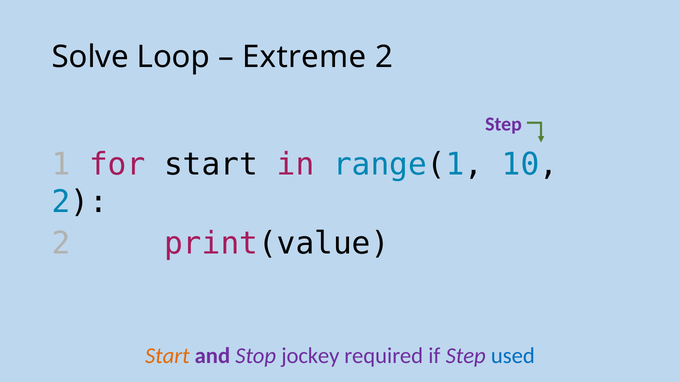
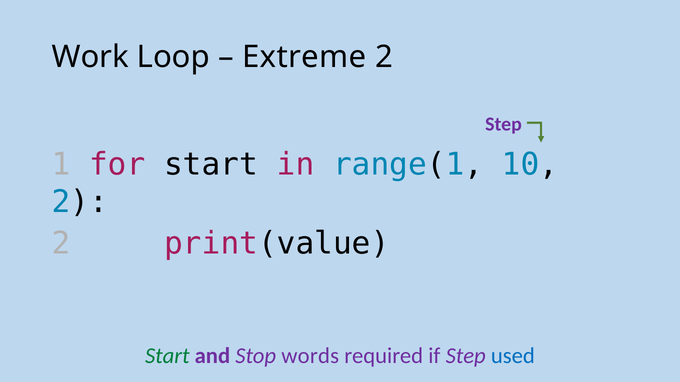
Solve: Solve -> Work (90, 57)
Start colour: orange -> green (167, 356)
jockey: jockey -> words (310, 356)
